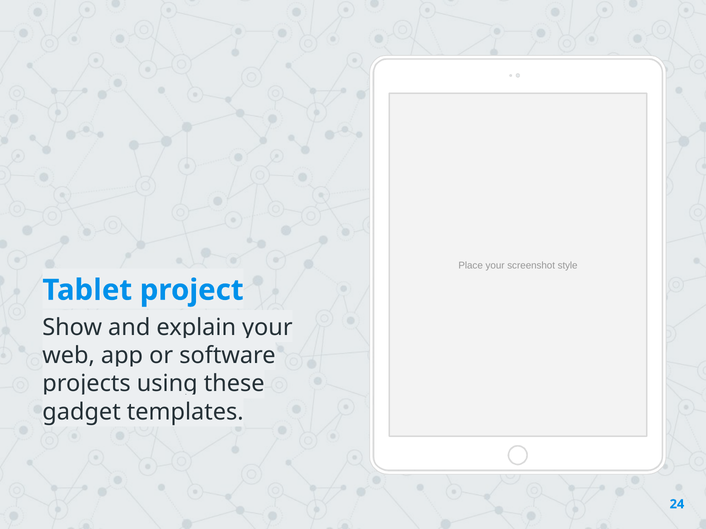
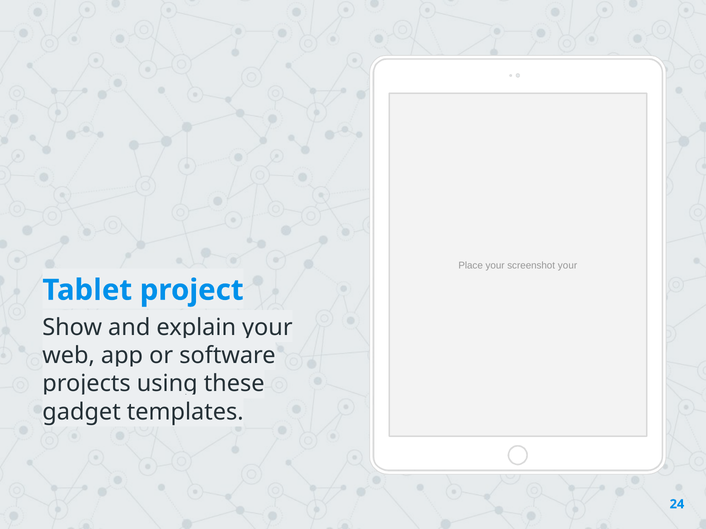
screenshot style: style -> your (568, 266)
